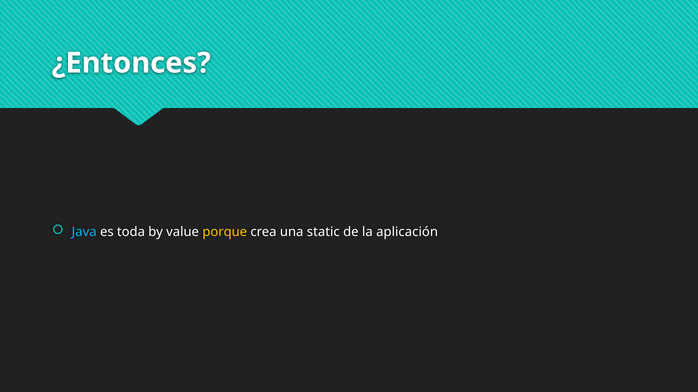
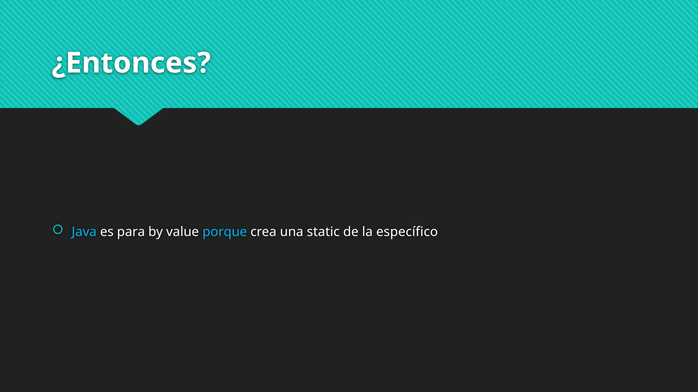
toda: toda -> para (131, 232)
porque colour: yellow -> light blue (225, 232)
aplicación: aplicación -> específico (407, 232)
